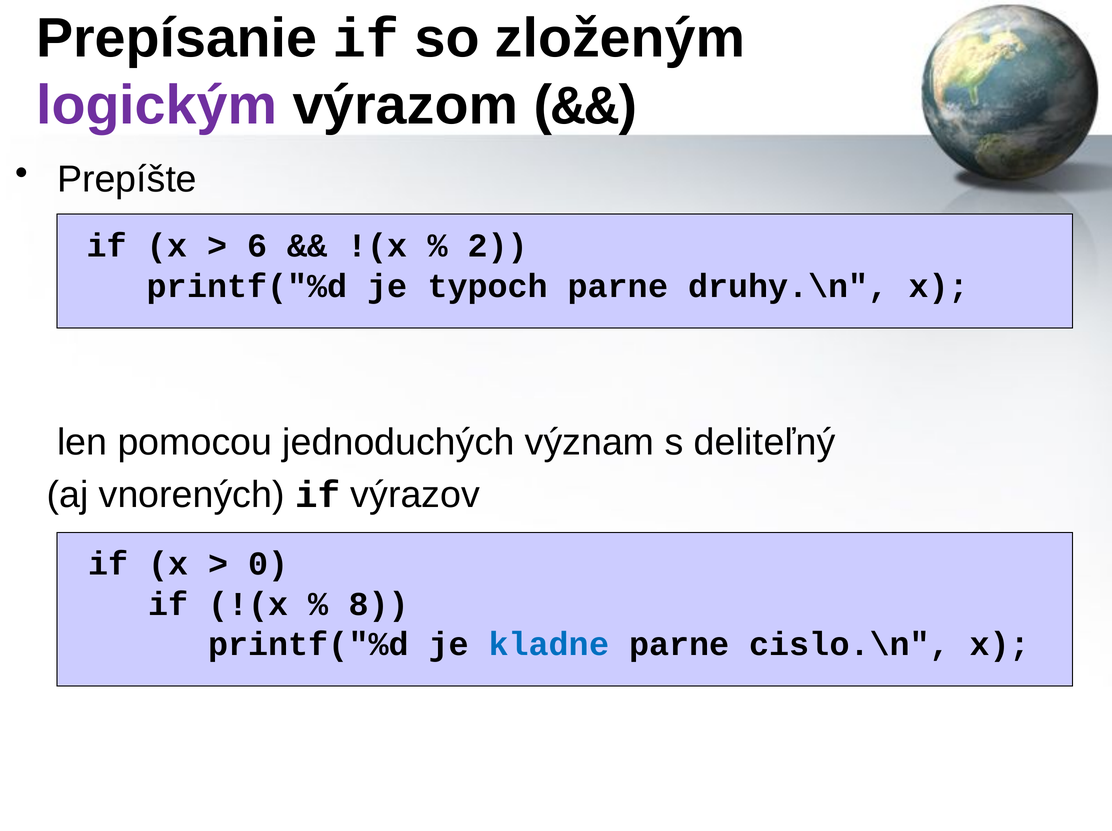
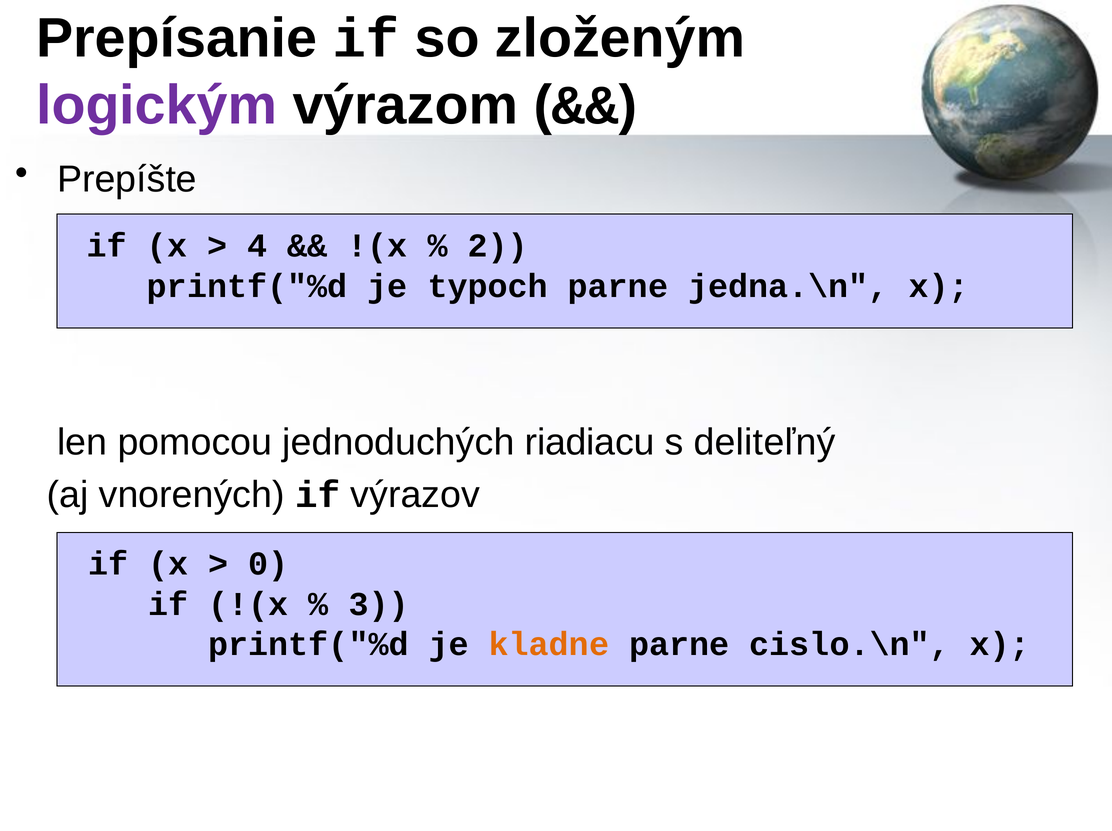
6: 6 -> 4 (257, 246)
druhy.\n: druhy.\n -> jedna.\n (788, 286)
význam: význam -> riadiacu (590, 443)
8: 8 -> 3 (379, 604)
kladne colour: blue -> orange (549, 644)
